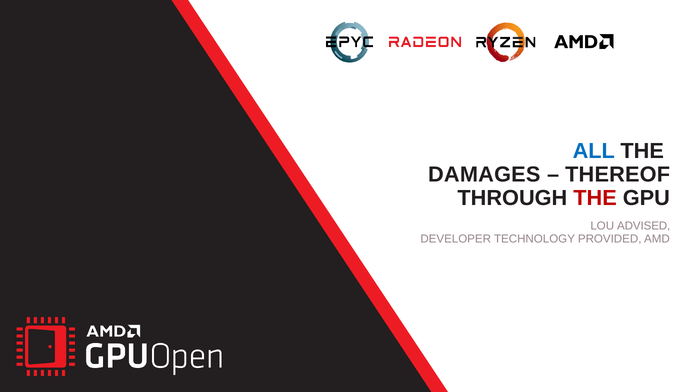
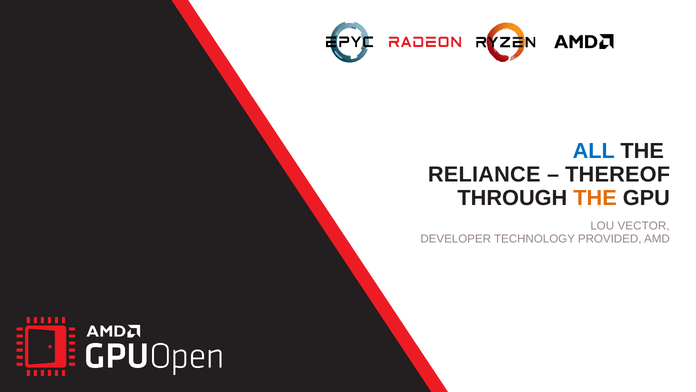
DAMAGES: DAMAGES -> RELIANCE (484, 174)
THE colour: red -> orange (595, 198)
ADVISED: ADVISED -> VECTOR (644, 226)
